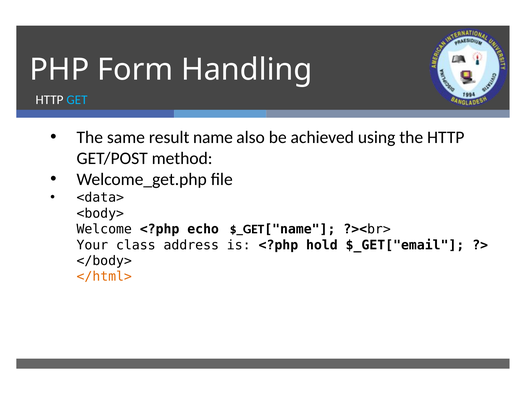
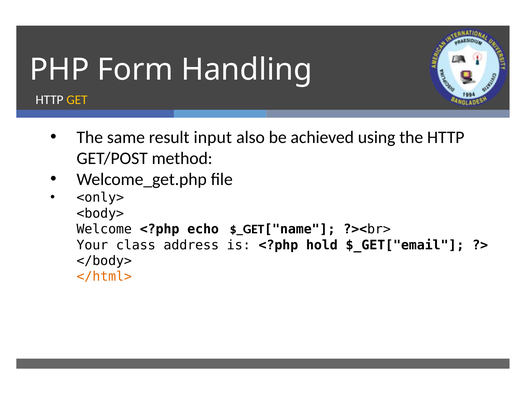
GET colour: light blue -> yellow (77, 100)
name: name -> input (213, 137)
<data>: <data> -> <only> (100, 197)
